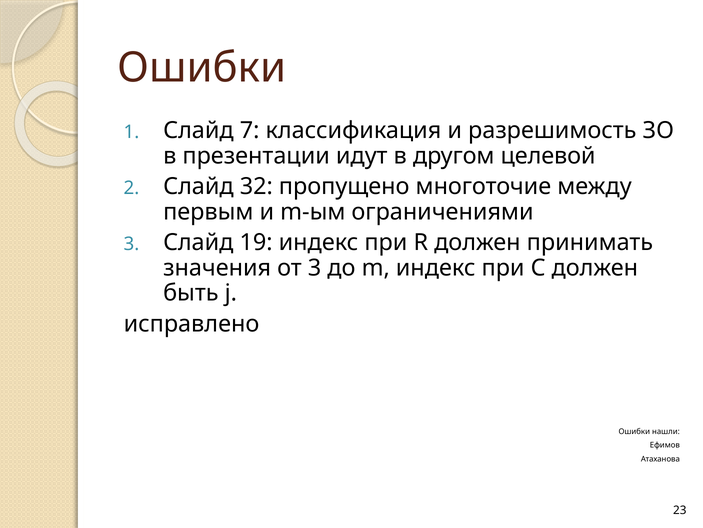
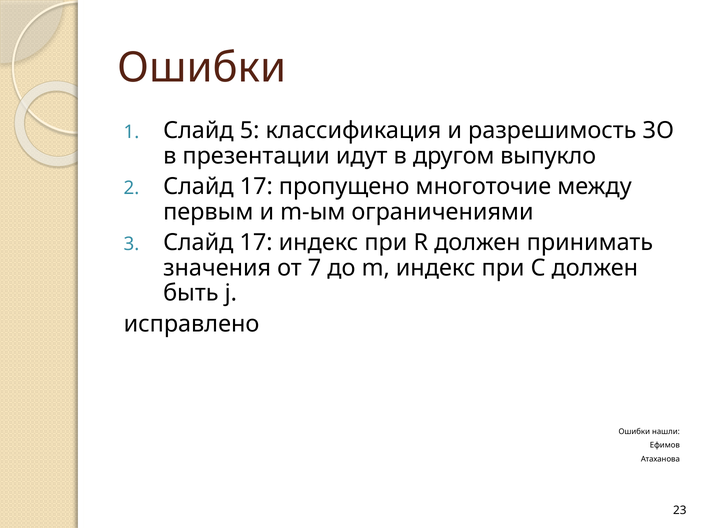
7: 7 -> 5 (250, 130)
целевой: целевой -> выпукло (548, 156)
Слайд 32: 32 -> 17 (256, 186)
Cлайд 19: 19 -> 17 (256, 242)
от 3: 3 -> 7 (315, 267)
